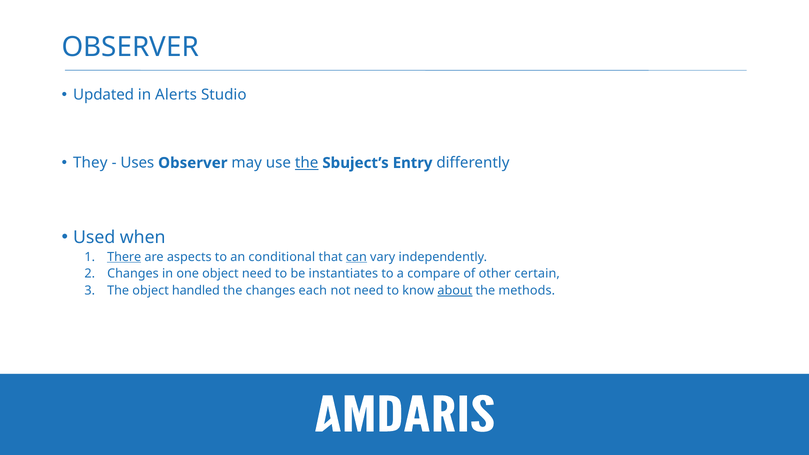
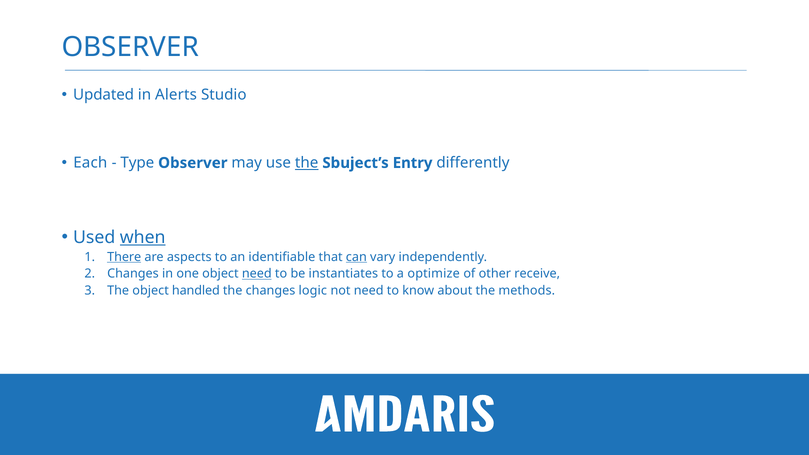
They: They -> Each (90, 163)
Uses: Uses -> Type (137, 163)
when underline: none -> present (143, 237)
conditional: conditional -> identifiable (282, 257)
need underline: none -> present (257, 274)
compare: compare -> optimize (434, 274)
certain: certain -> receive (537, 274)
each: each -> logic (313, 291)
about underline: present -> none (455, 291)
